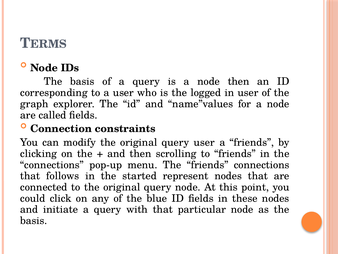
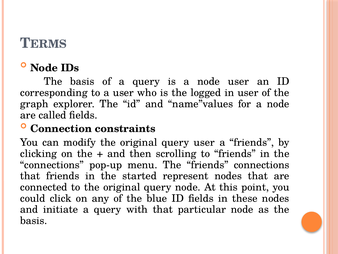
node then: then -> user (238, 81)
that follows: follows -> friends (63, 176)
